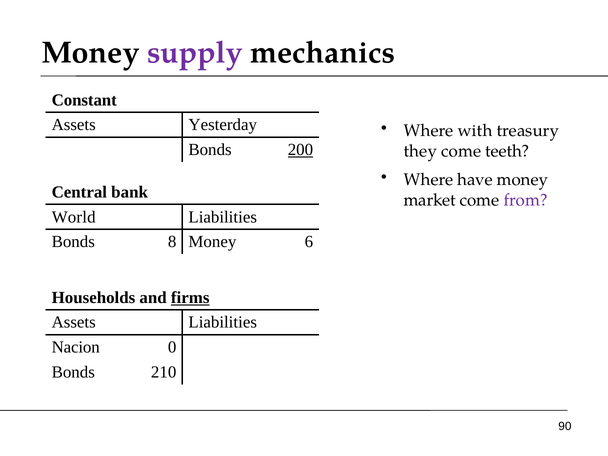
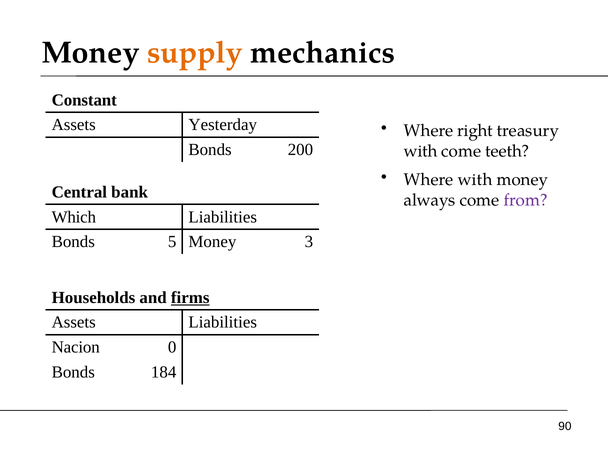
supply colour: purple -> orange (195, 53)
with: with -> right (475, 131)
200 underline: present -> none (300, 150)
they: they -> with (421, 151)
Where have: have -> with (475, 180)
market: market -> always (430, 200)
World: World -> Which (74, 217)
8: 8 -> 5 (172, 242)
6: 6 -> 3 (309, 242)
210: 210 -> 184 (164, 372)
